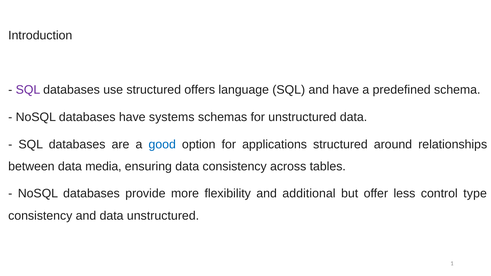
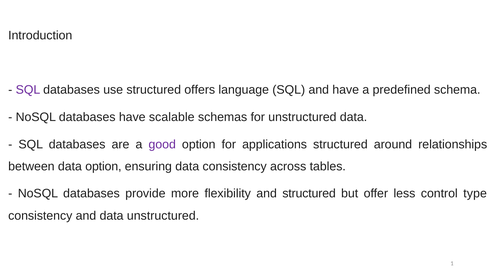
systems: systems -> scalable (172, 117)
good colour: blue -> purple (162, 144)
data media: media -> option (103, 167)
and additional: additional -> structured (309, 194)
